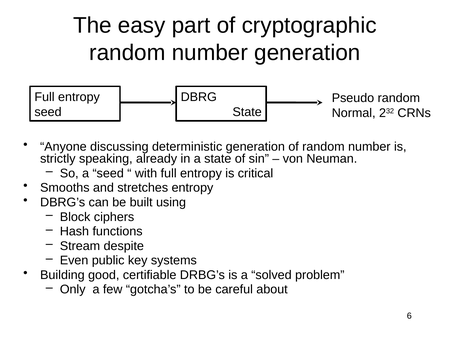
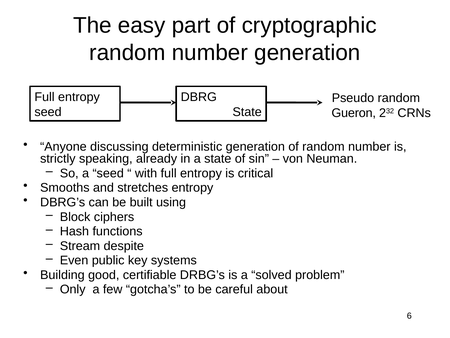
Normal: Normal -> Gueron (354, 113)
